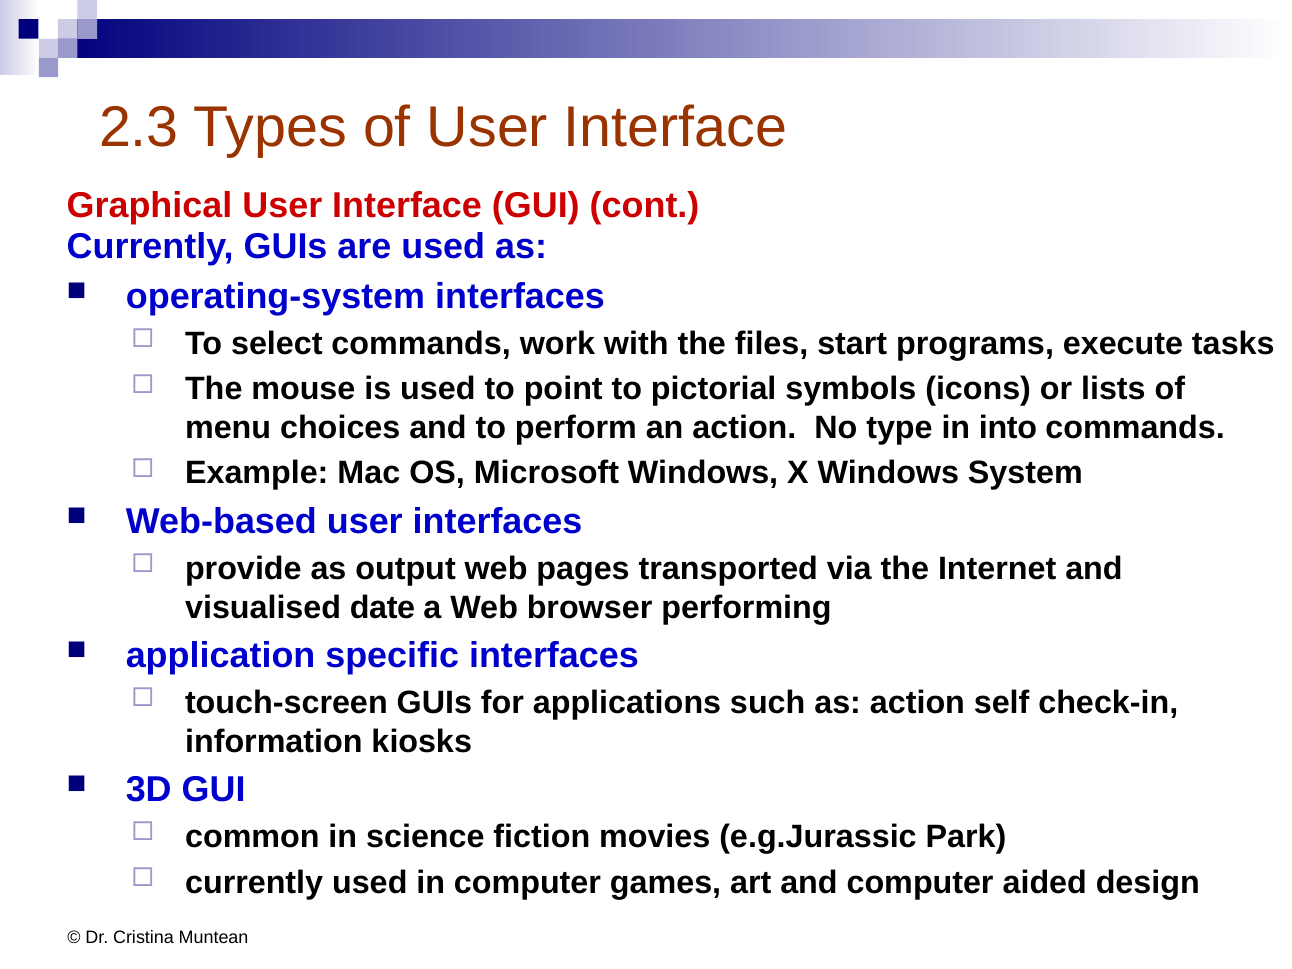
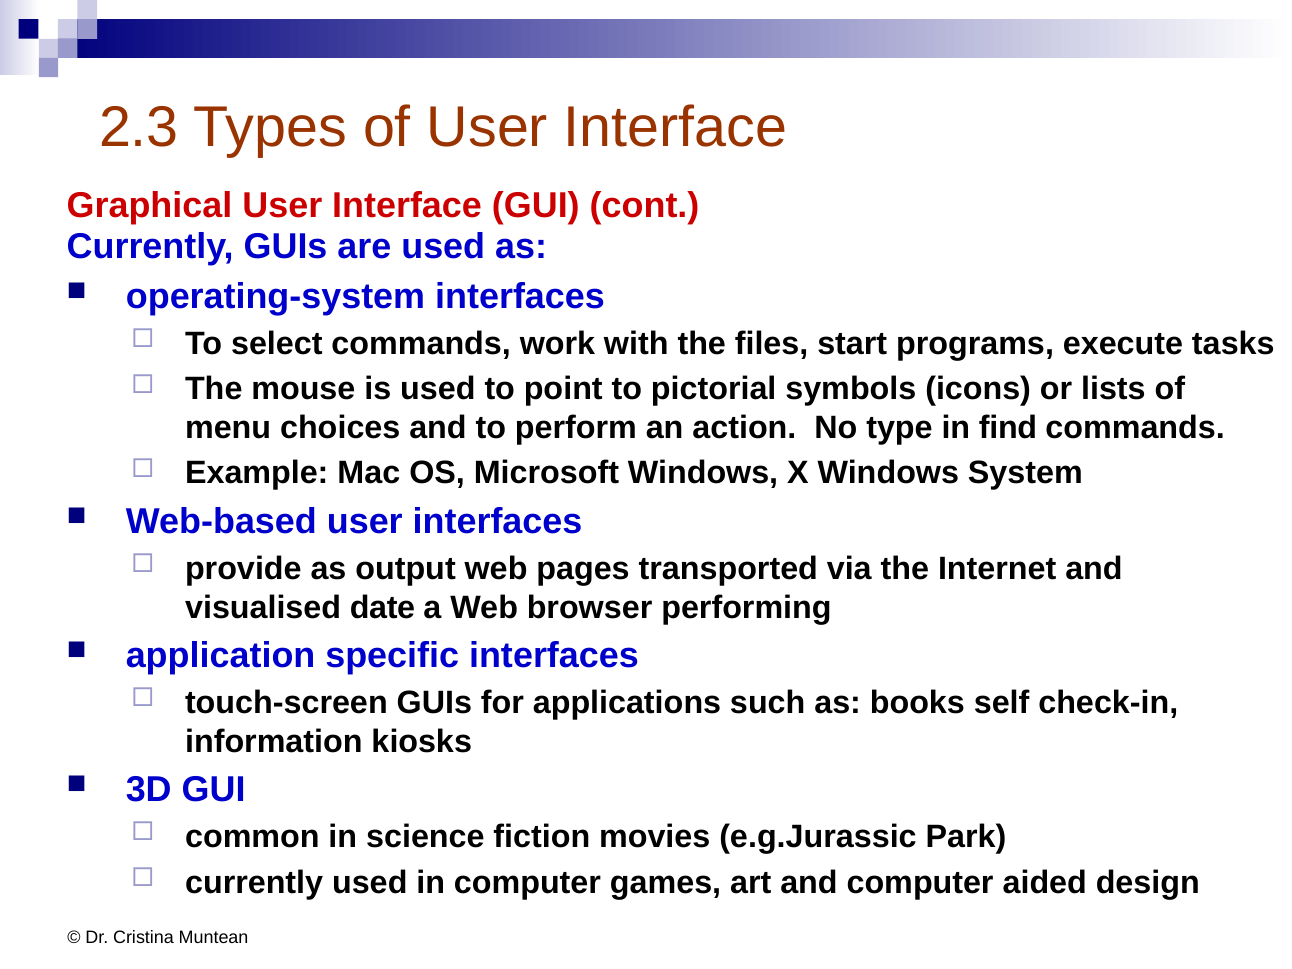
into: into -> find (1008, 428)
as action: action -> books (917, 703)
